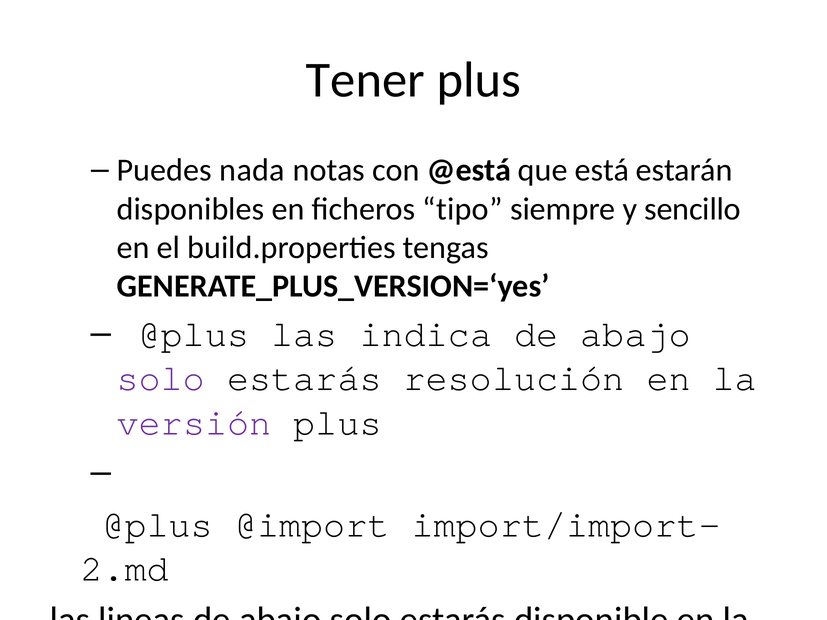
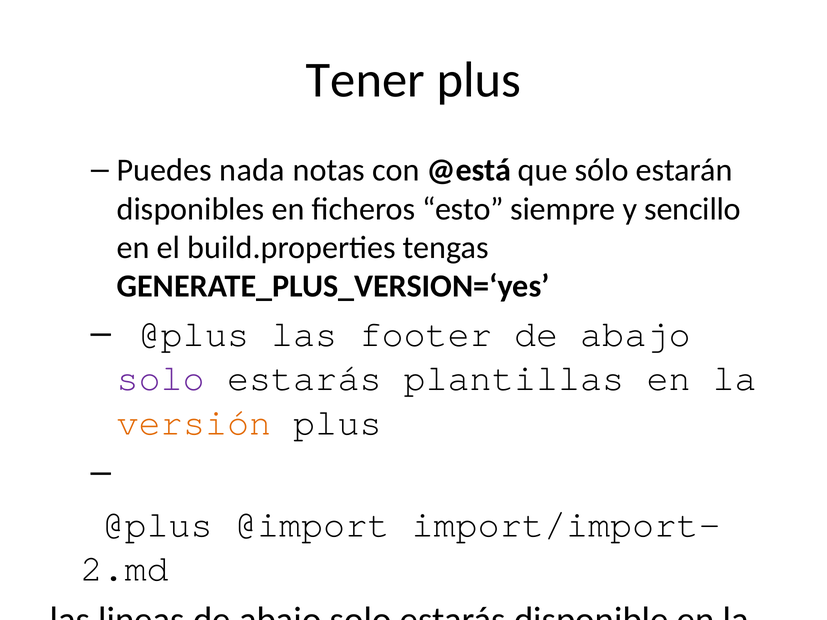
está: está -> sólo (602, 170)
tipo: tipo -> esto (463, 209)
indica: indica -> footer (426, 334)
resolución: resolución -> plantillas (514, 379)
versión colour: purple -> orange (194, 423)
